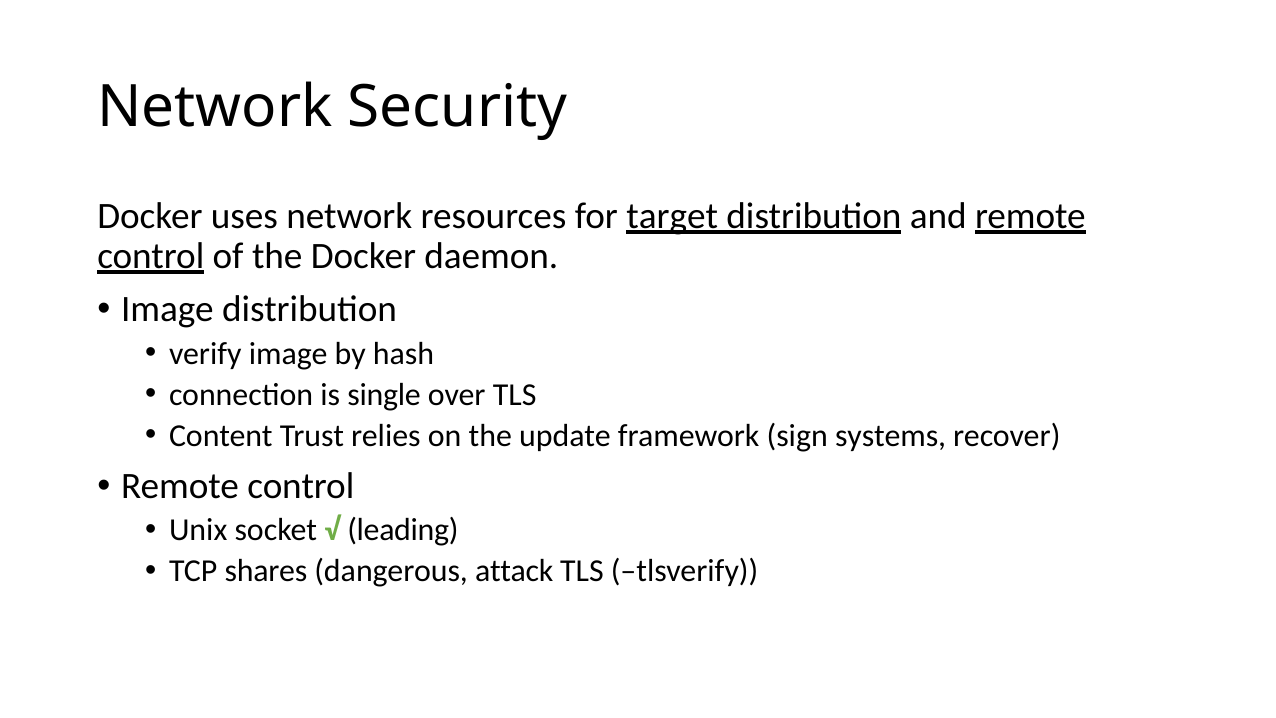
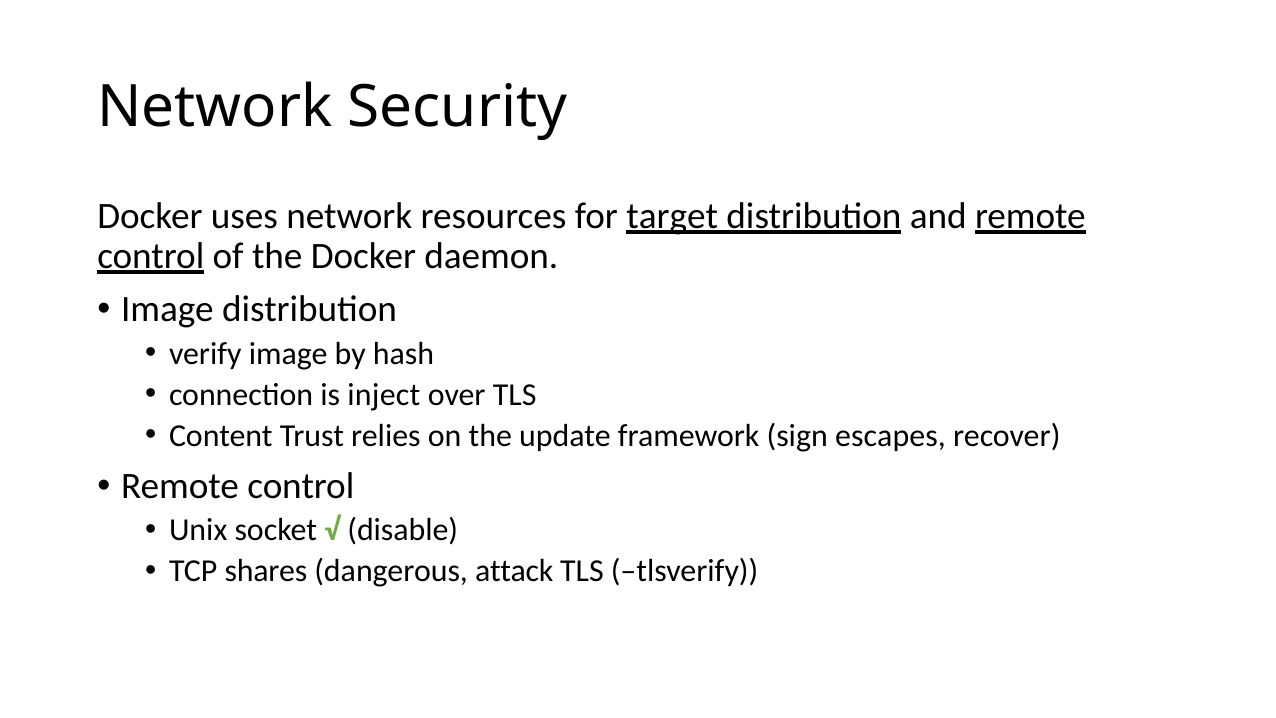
single: single -> inject (384, 394)
systems: systems -> escapes (890, 436)
leading: leading -> disable (403, 530)
